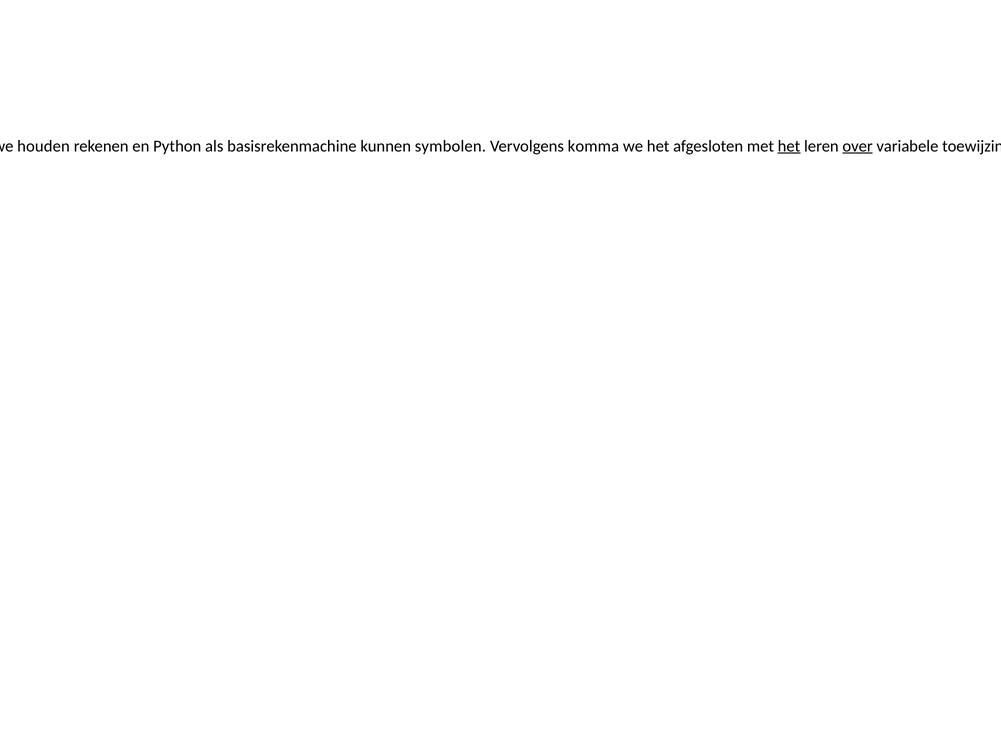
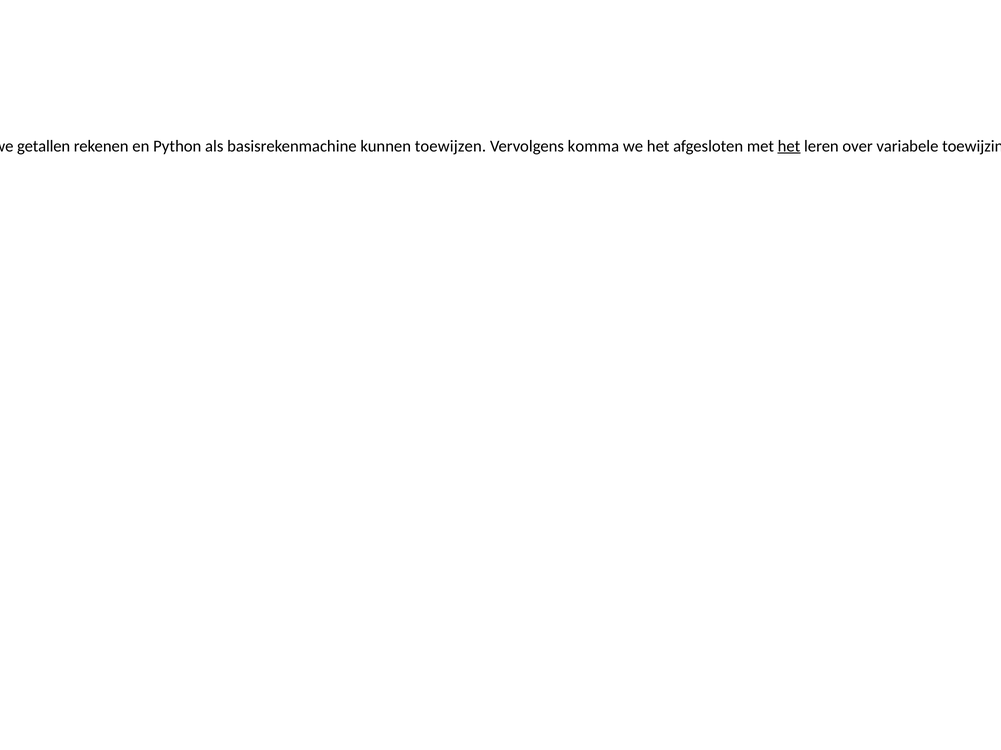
houden: houden -> getallen (44, 146)
symbolen: symbolen -> toewijzen (450, 146)
over underline: present -> none (858, 146)
